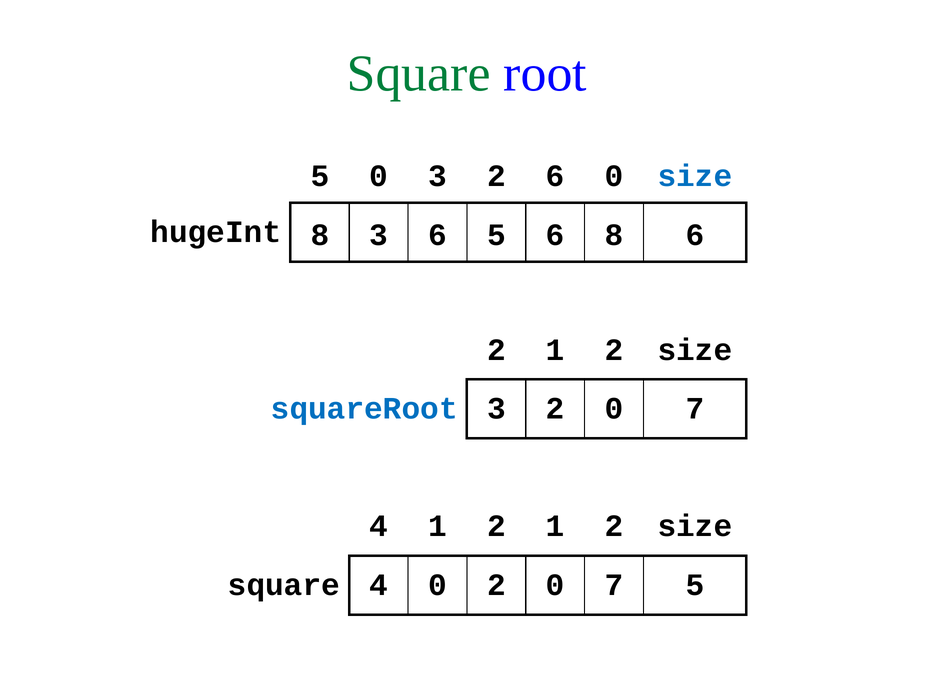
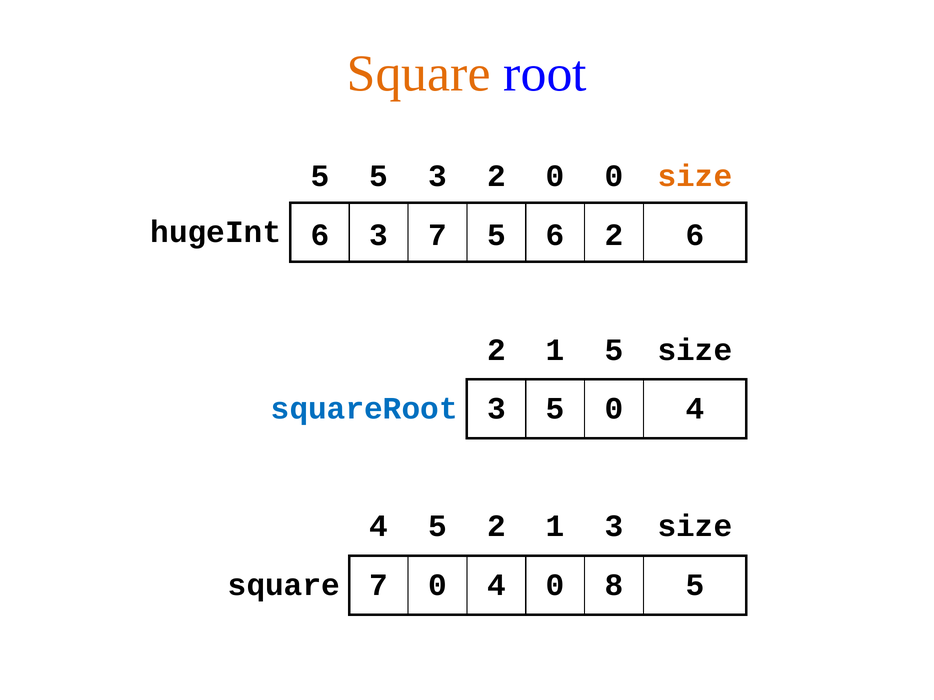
Square colour: green -> orange (419, 74)
5 0: 0 -> 5 (379, 176)
2 6: 6 -> 0 (555, 176)
size colour: blue -> orange (695, 176)
hugeInt 8: 8 -> 6 (320, 235)
3 6: 6 -> 7 (438, 235)
5 6 8: 8 -> 2 (614, 235)
2: 2 -> 5 (614, 350)
2: 2 -> 5 (555, 409)
7: 7 -> 4 (695, 409)
4 1: 1 -> 5 (438, 527)
2: 2 -> 3 (614, 527)
square 4: 4 -> 7 (379, 585)
2: 2 -> 4 (496, 585)
7: 7 -> 8 (614, 585)
